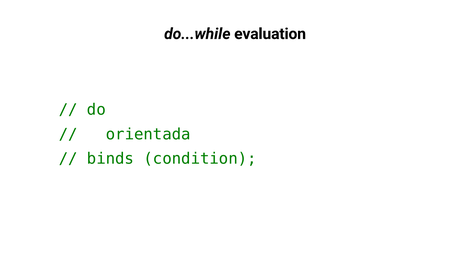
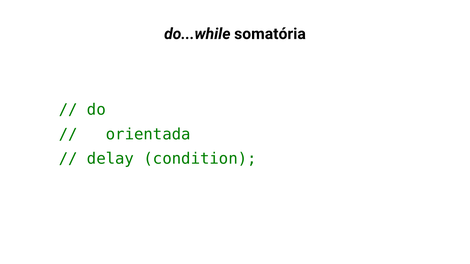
evaluation: evaluation -> somatória (270, 34)
binds: binds -> delay (111, 159)
